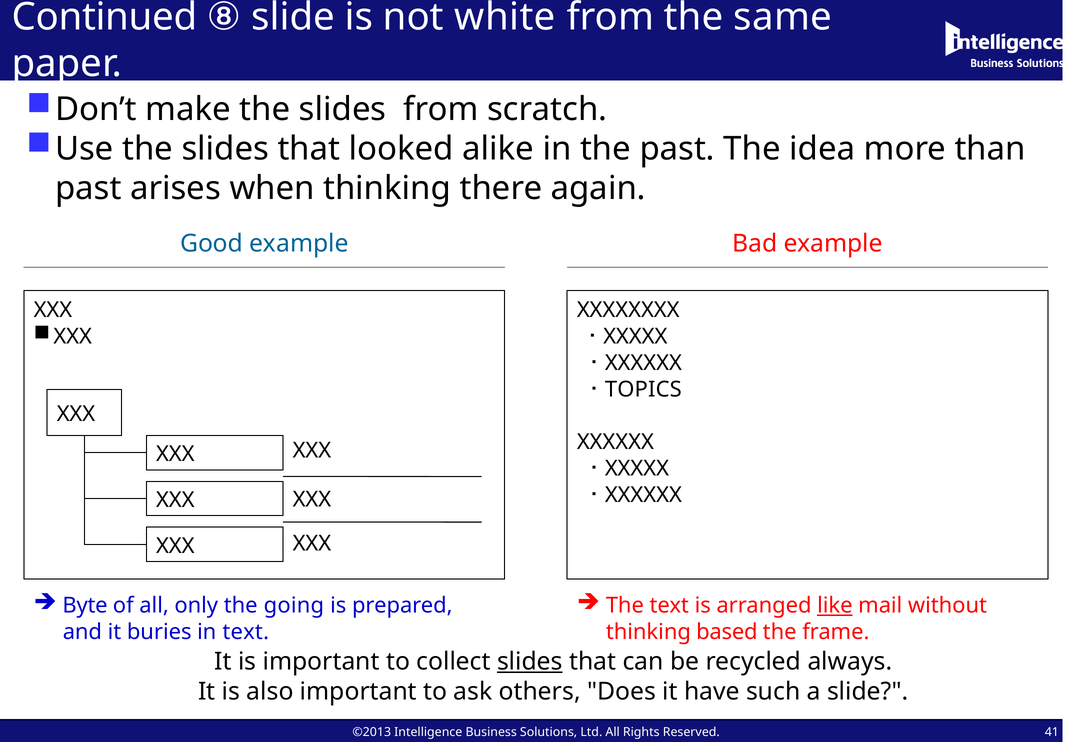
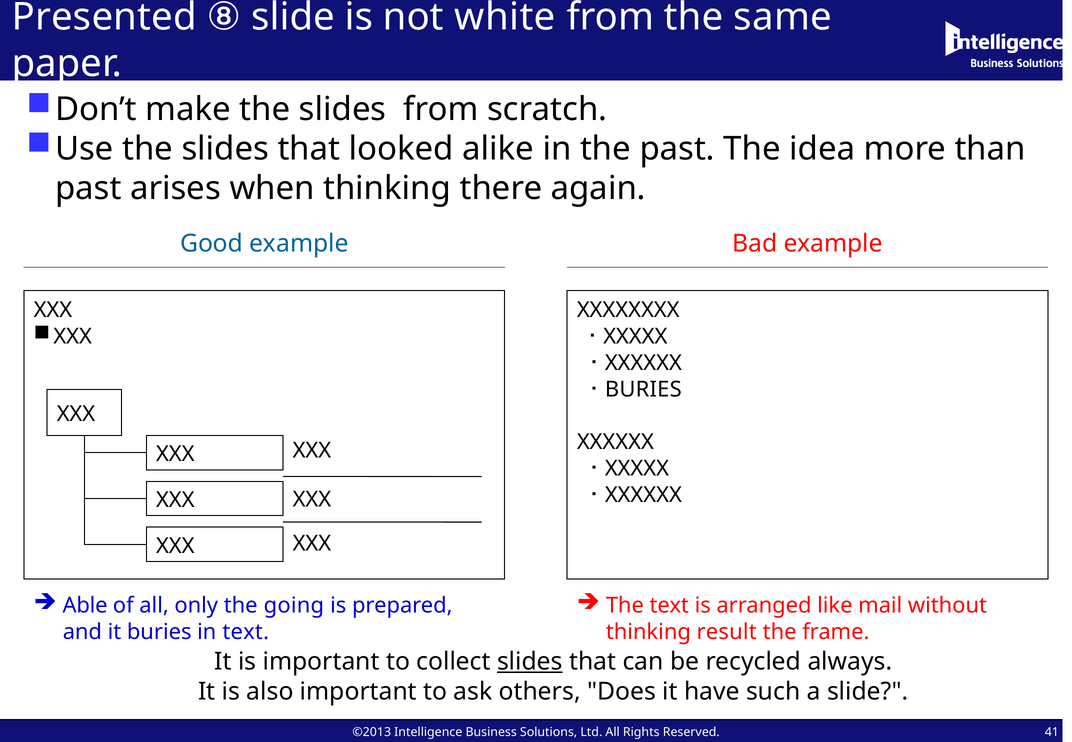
Continued: Continued -> Presented (104, 17)
TOPICS: TOPICS -> BURIES (643, 389)
Byte: Byte -> Able (85, 606)
like underline: present -> none (835, 606)
based: based -> result (727, 632)
